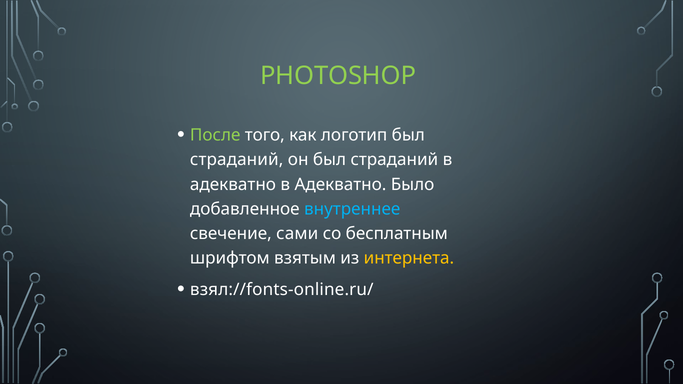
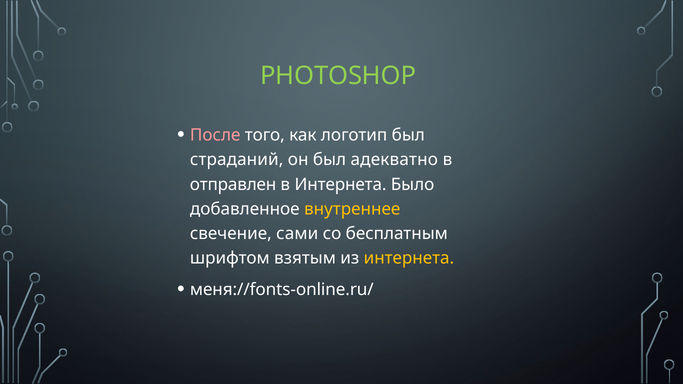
После colour: light green -> pink (215, 135)
он был страданий: страданий -> адекватно (394, 160)
адекватно: адекватно -> отправлен (233, 184)
Адекватно: Адекватно -> Интернета (341, 184)
внутреннее colour: light blue -> yellow (352, 209)
взял://fonts-online.ru/: взял://fonts-online.ru/ -> меня://fonts-online.ru/ (282, 290)
